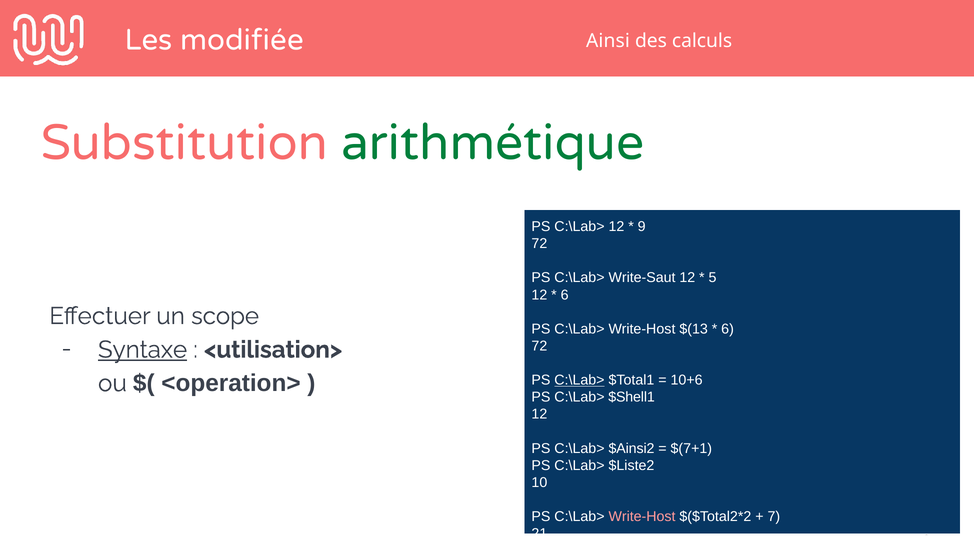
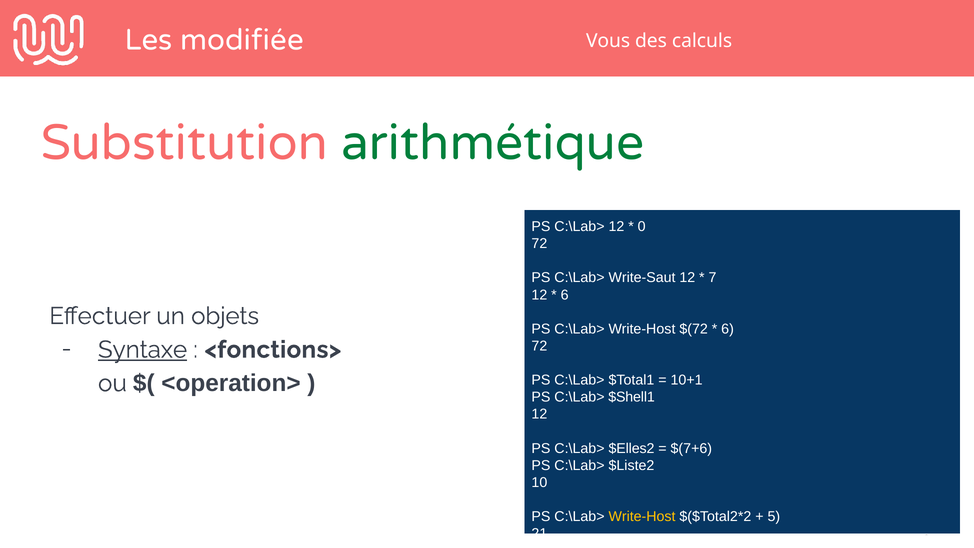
Ainsi: Ainsi -> Vous (608, 41)
9: 9 -> 0 (642, 227)
5: 5 -> 7 (713, 278)
scope: scope -> objets (225, 316)
$(13: $(13 -> $(72 (694, 329)
<utilisation>: <utilisation> -> <fonctions> (273, 350)
C:\Lab> underline: present -> none (579, 380)
10+6: 10+6 -> 10+1 (687, 380)
$Ainsi2: $Ainsi2 -> $Elles2 (632, 448)
$(7+1: $(7+1 -> $(7+6 (691, 448)
Write-Host colour: pink -> yellow (642, 516)
7: 7 -> 5 (774, 516)
